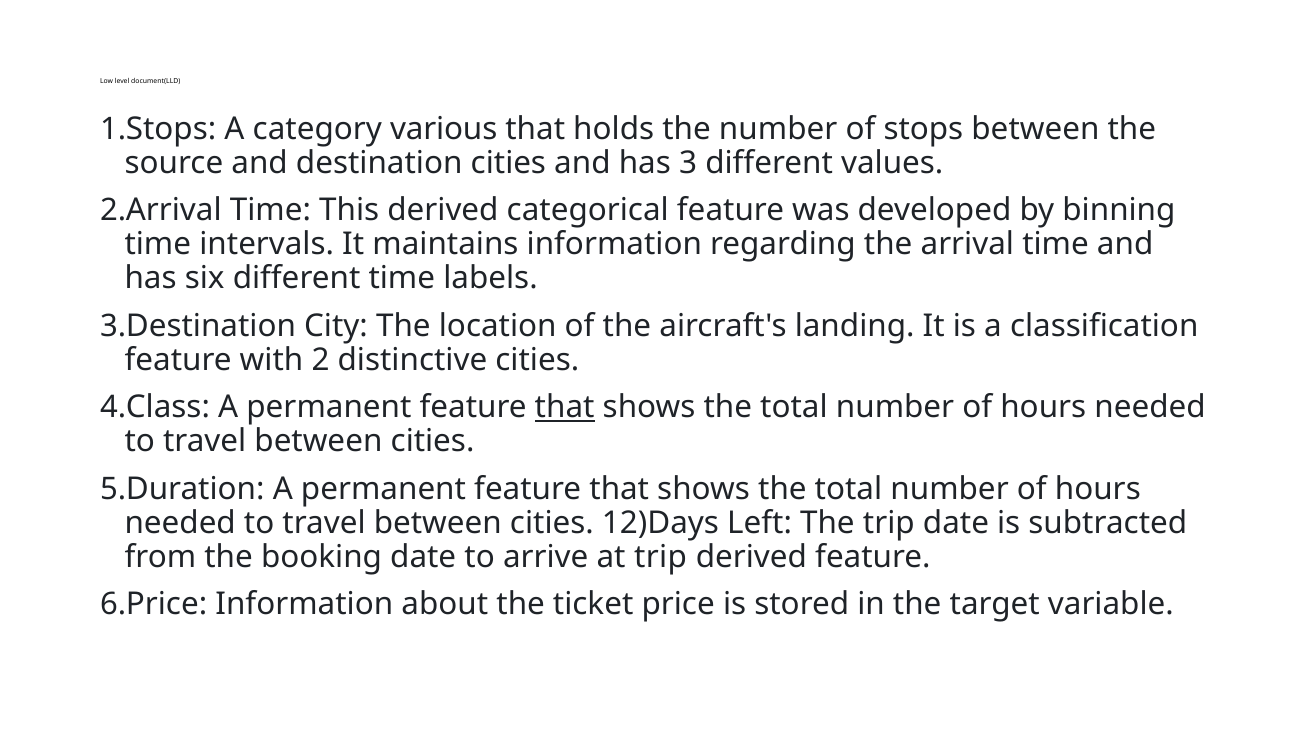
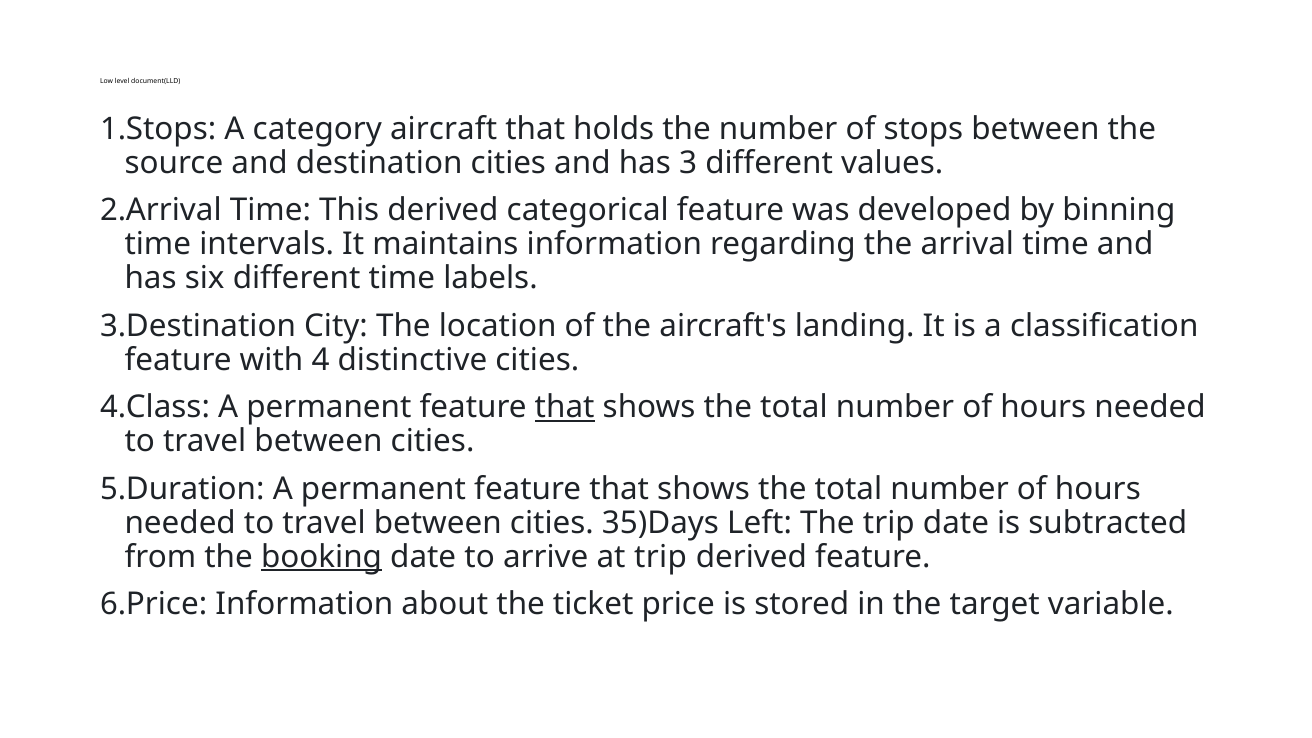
various: various -> aircraft (444, 129)
2: 2 -> 4 (321, 360)
12)Days: 12)Days -> 35)Days (661, 523)
booking underline: none -> present (322, 557)
